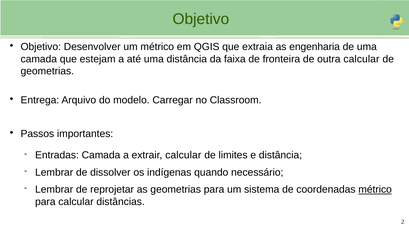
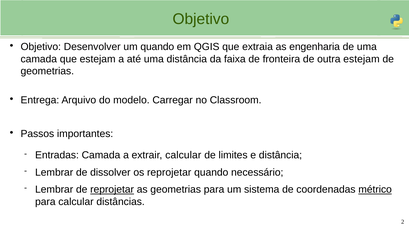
um métrico: métrico -> quando (157, 47)
outra calcular: calcular -> estejam (361, 59)
os indígenas: indígenas -> reprojetar (169, 172)
reprojetar underline: none -> present (112, 190)
